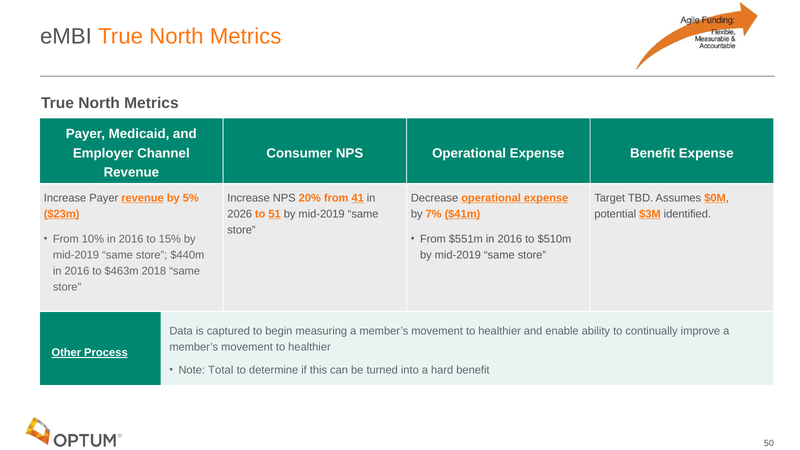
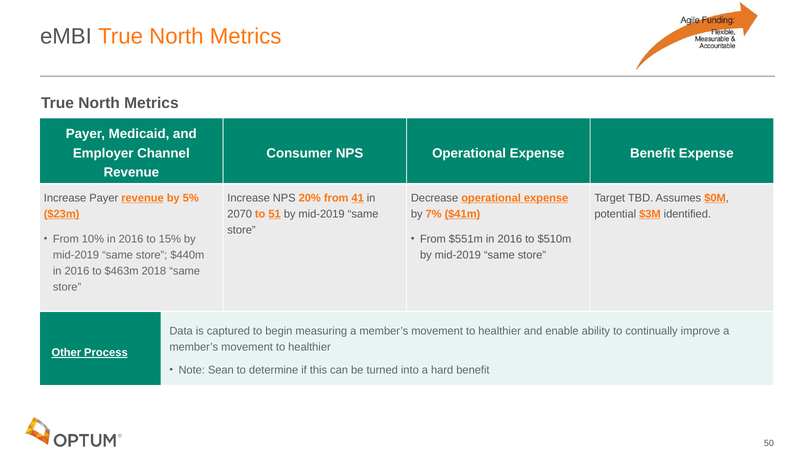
2026: 2026 -> 2070 (240, 214)
Total: Total -> Sean (221, 370)
